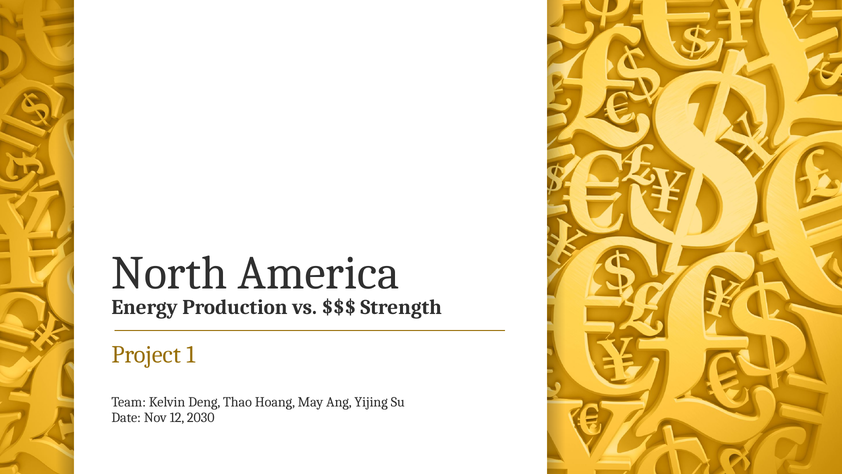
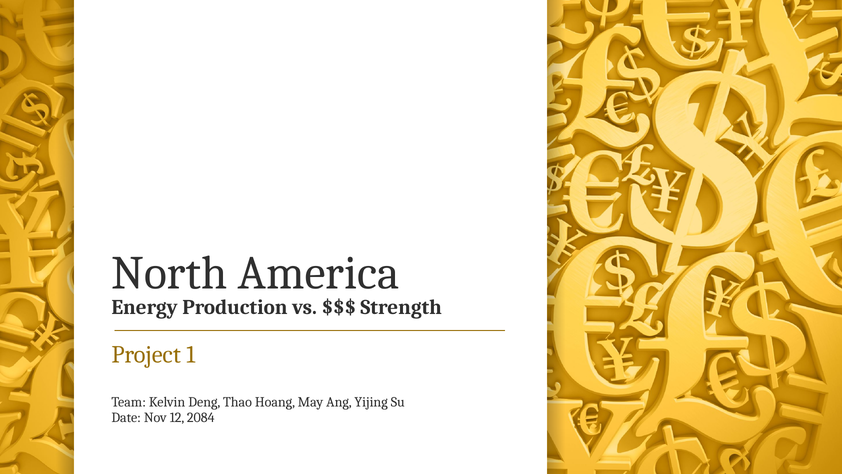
2030: 2030 -> 2084 (201, 417)
